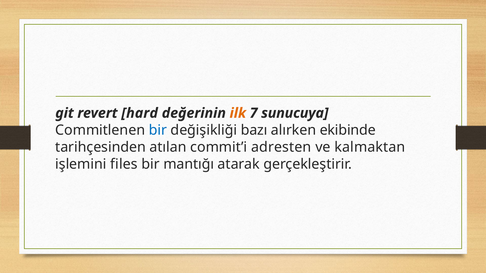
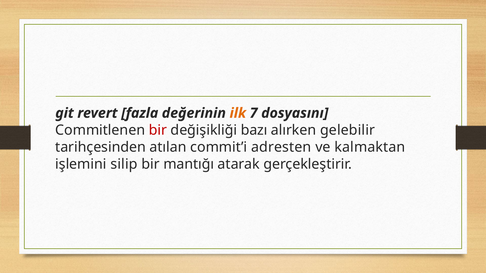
hard: hard -> fazla (140, 113)
sunucuya: sunucuya -> dosyasını (295, 113)
bir colour: blue -> red (158, 130)
ekibinde: ekibinde -> gelebilir (348, 130)
files: files -> silip (124, 164)
